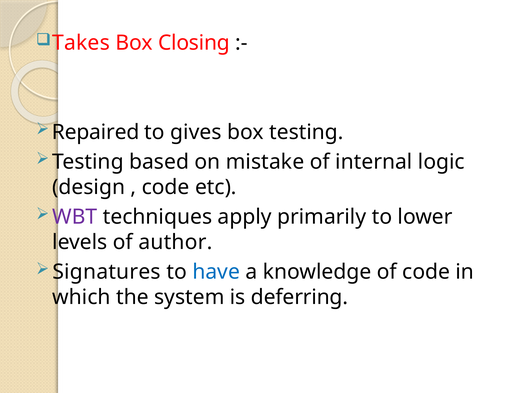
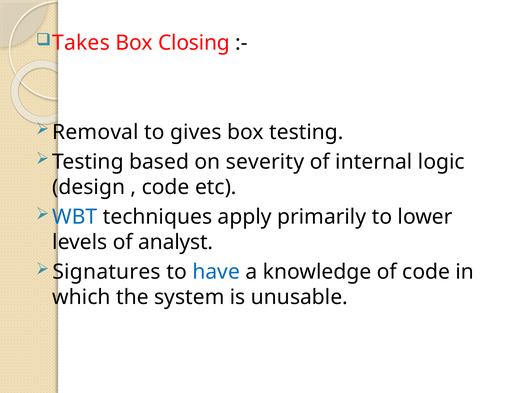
Repaired: Repaired -> Removal (95, 132)
mistake: mistake -> severity (265, 162)
WBT colour: purple -> blue (75, 217)
author: author -> analyst (176, 242)
deferring: deferring -> unusable (299, 297)
